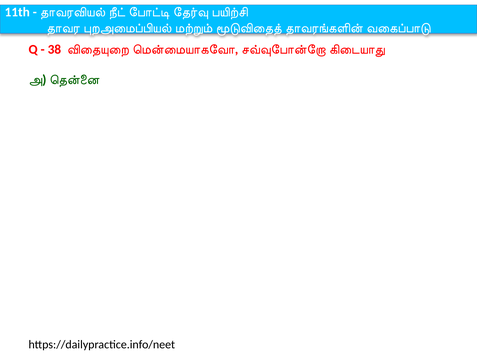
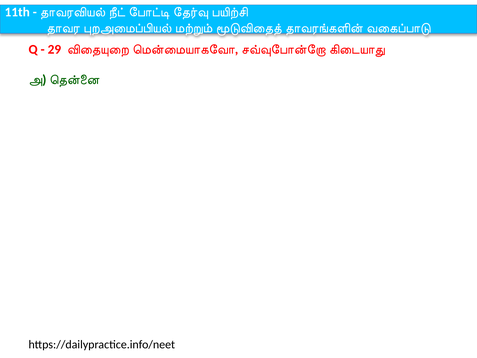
38: 38 -> 29 (54, 49)
